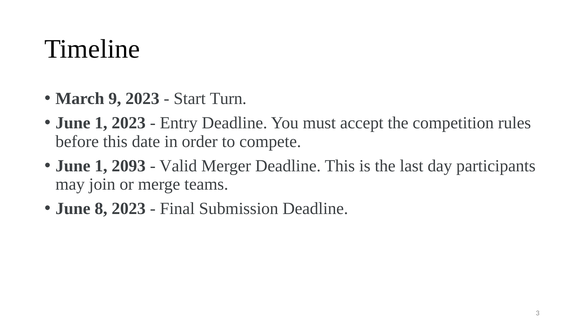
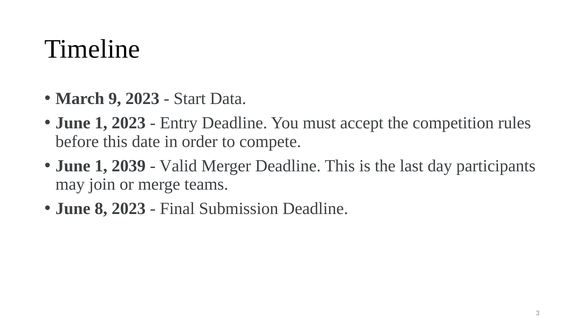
Turn: Turn -> Data (228, 99)
2093: 2093 -> 2039 (129, 166)
